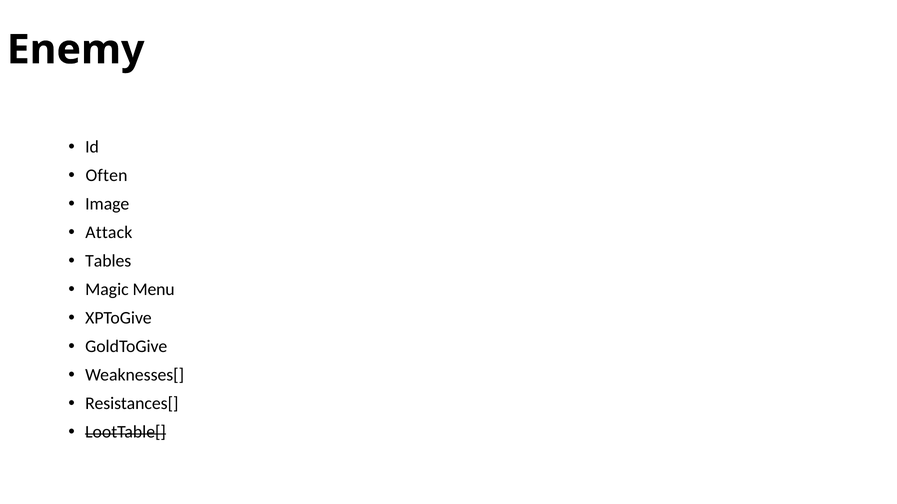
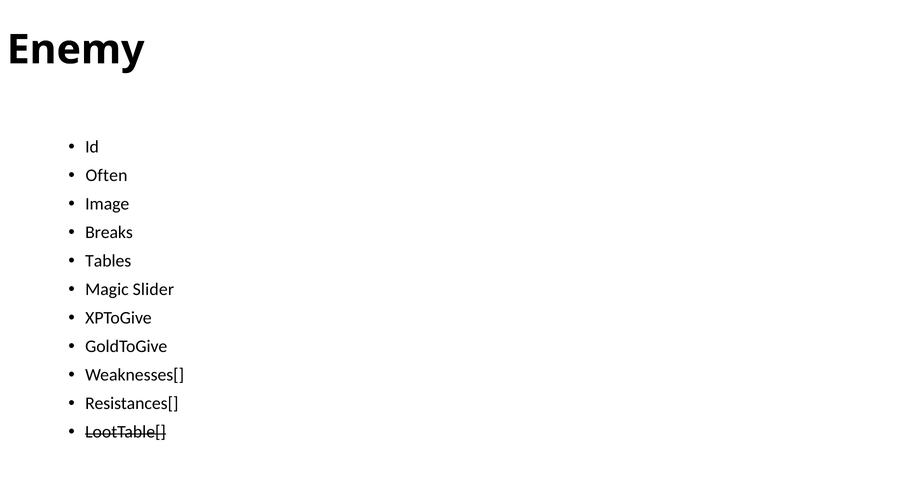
Attack: Attack -> Breaks (109, 233)
Menu: Menu -> Slider (153, 290)
